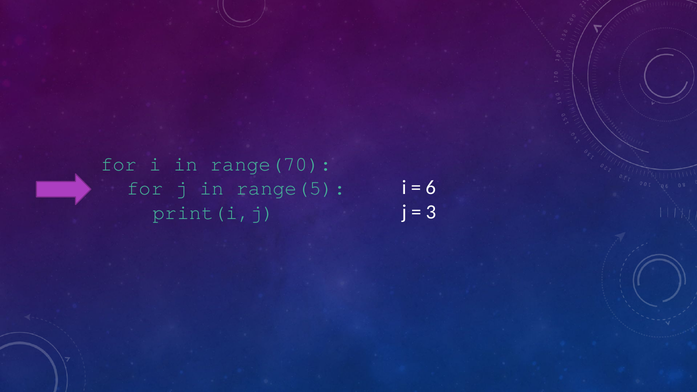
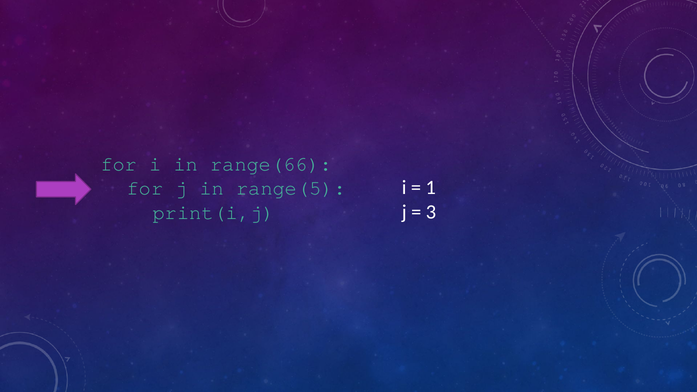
range(70: range(70 -> range(66 (271, 164)
6: 6 -> 1 (431, 188)
